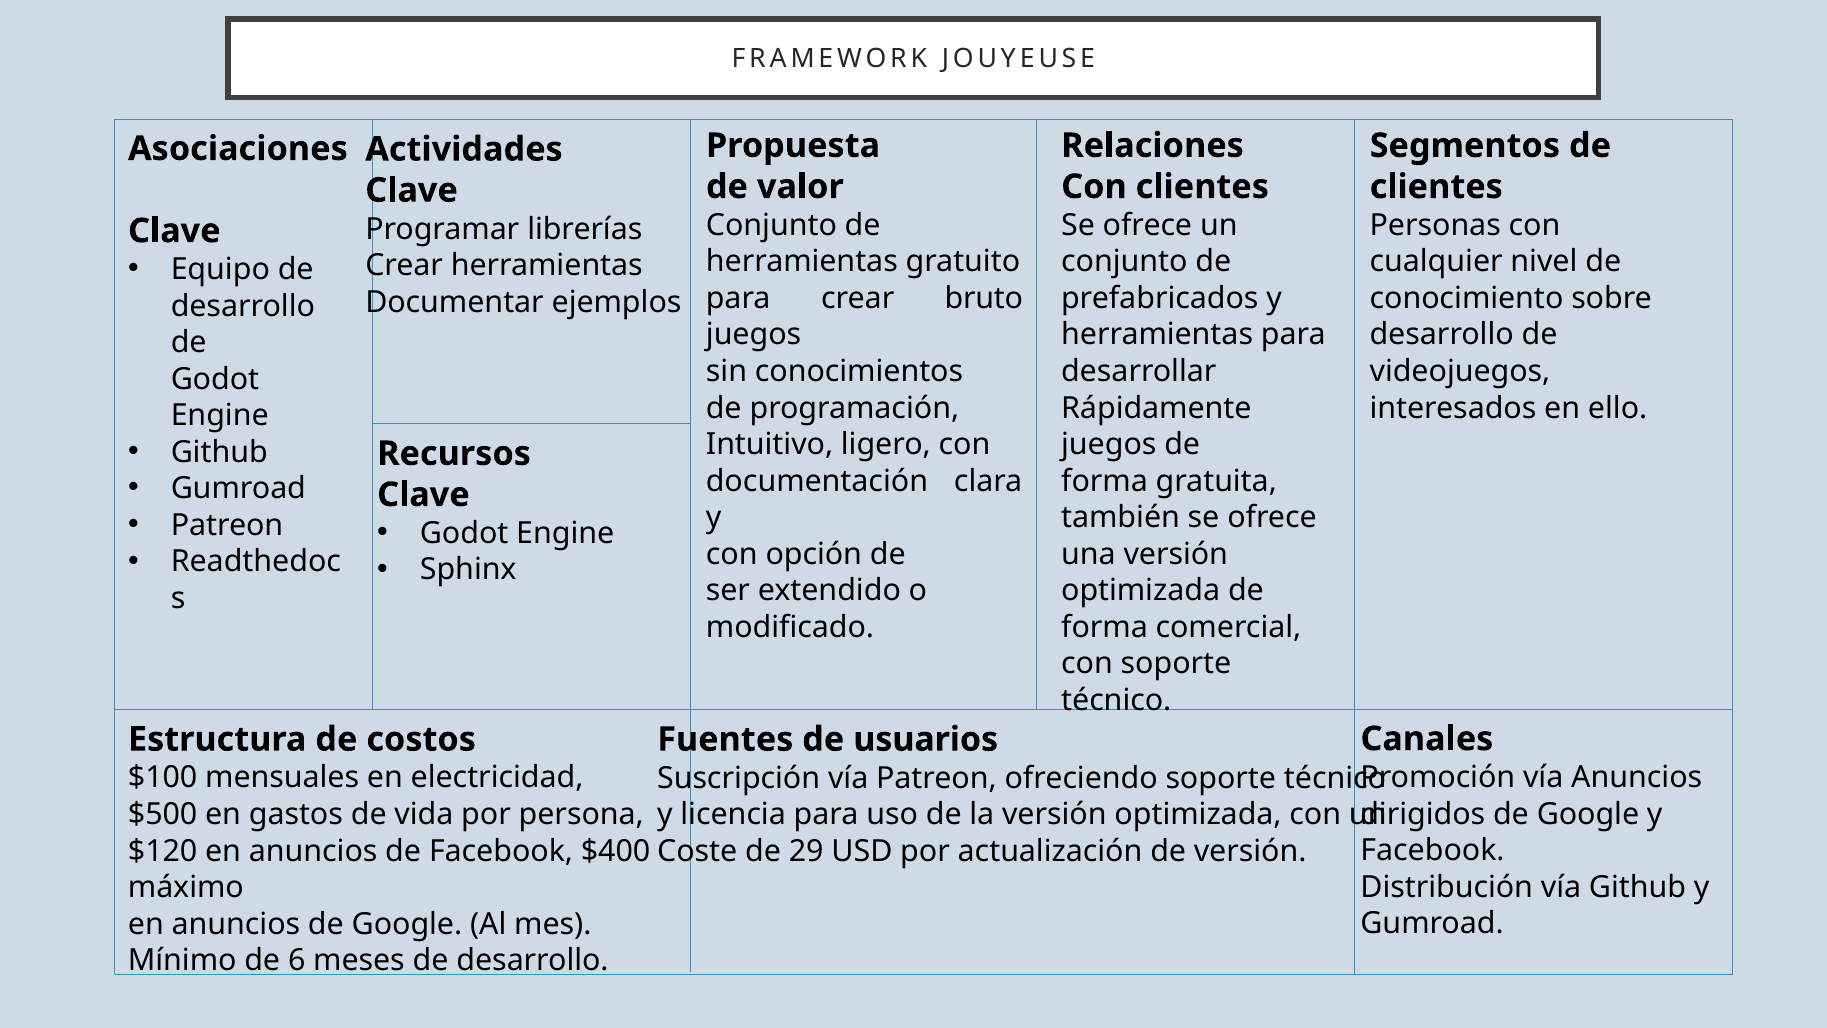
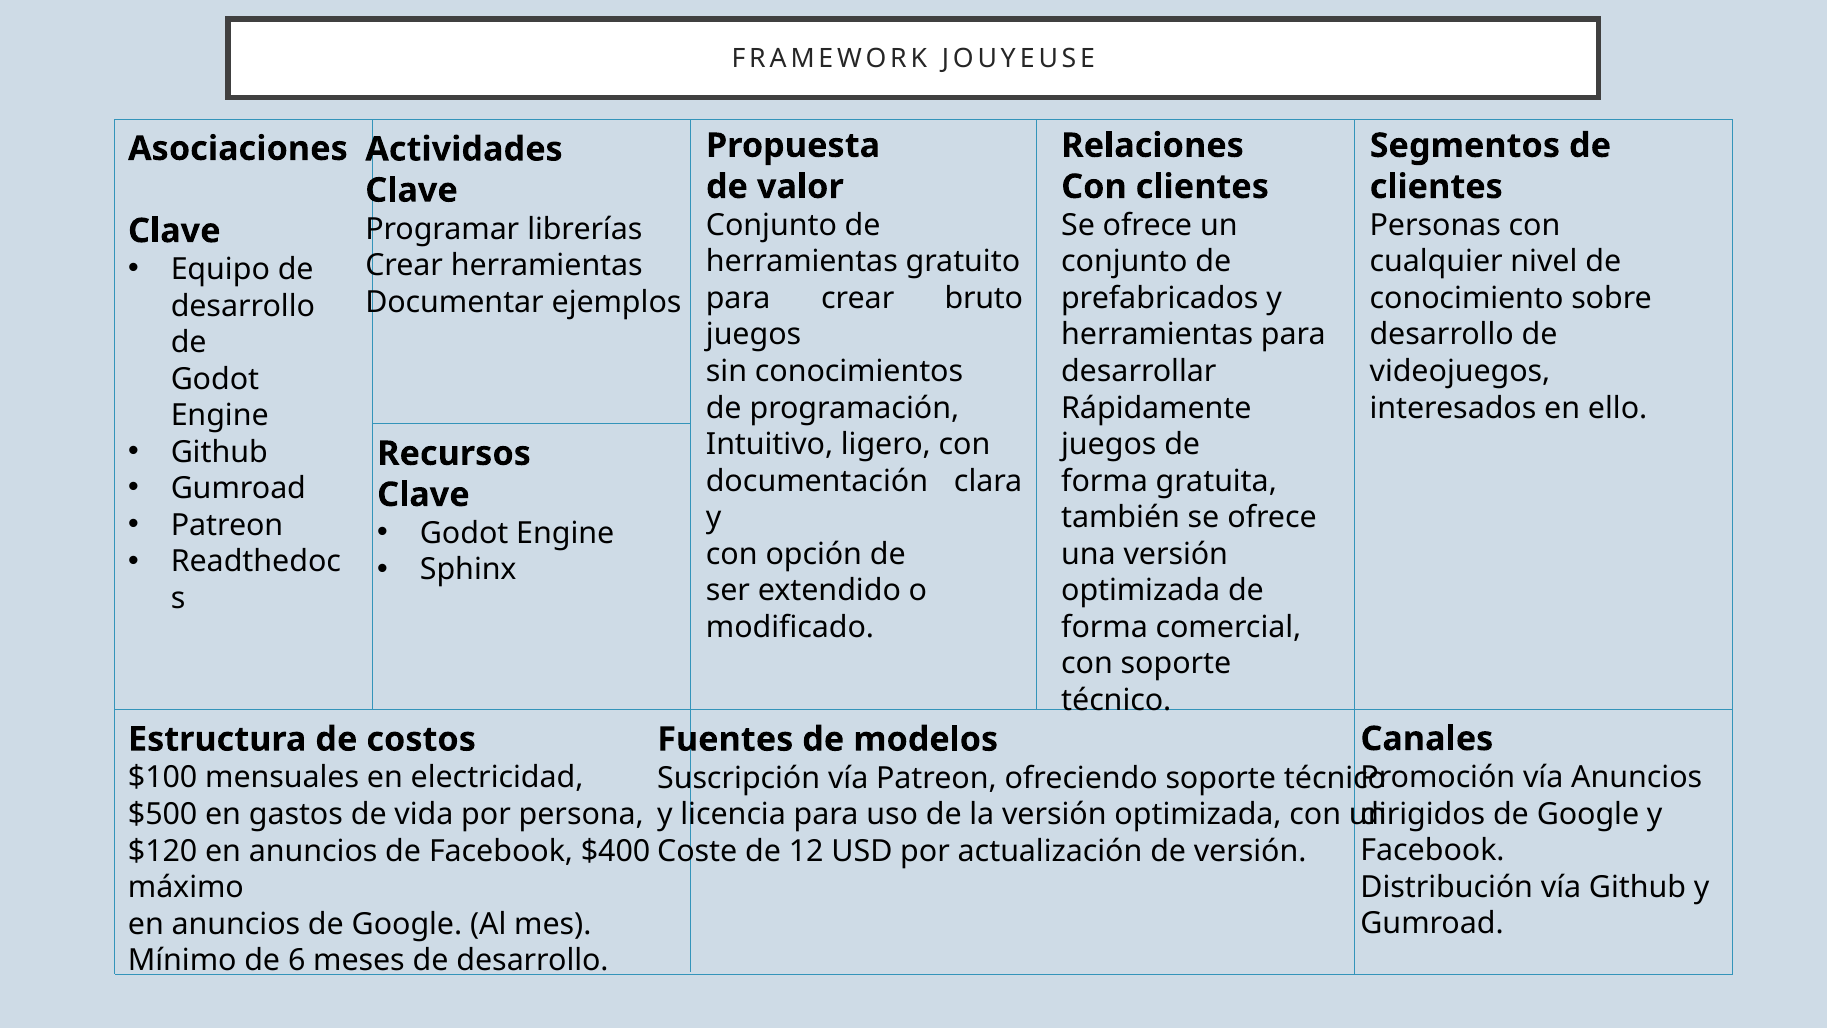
usuarios: usuarios -> modelos (926, 739)
29: 29 -> 12 (806, 851)
